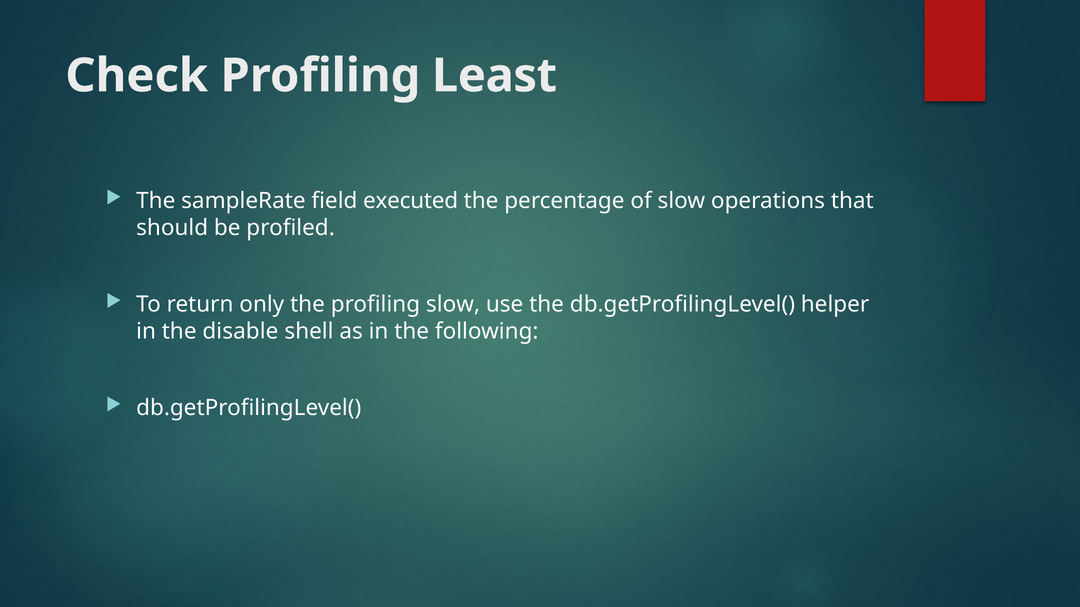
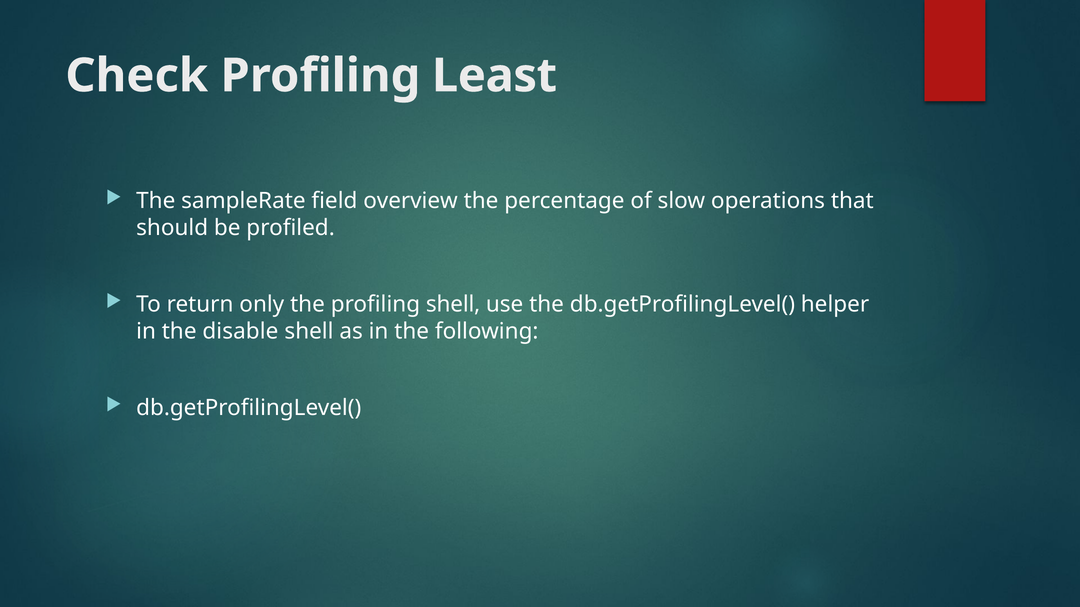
executed: executed -> overview (411, 201)
profiling slow: slow -> shell (453, 305)
